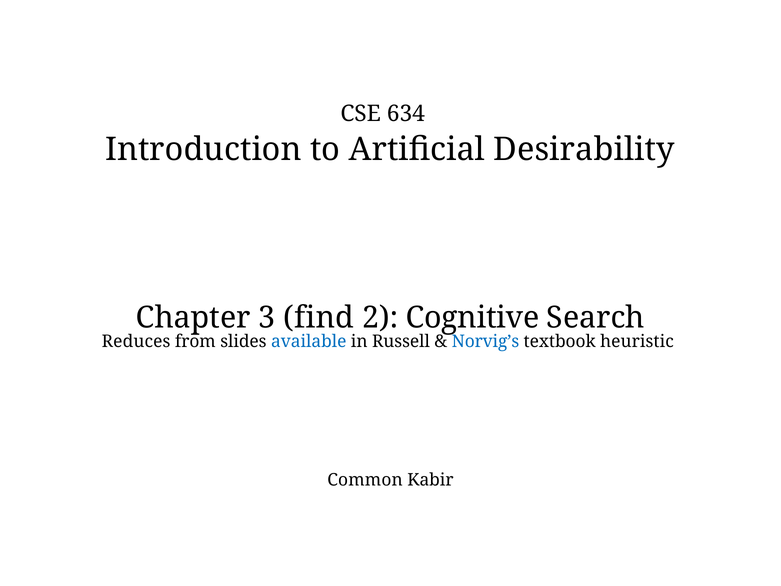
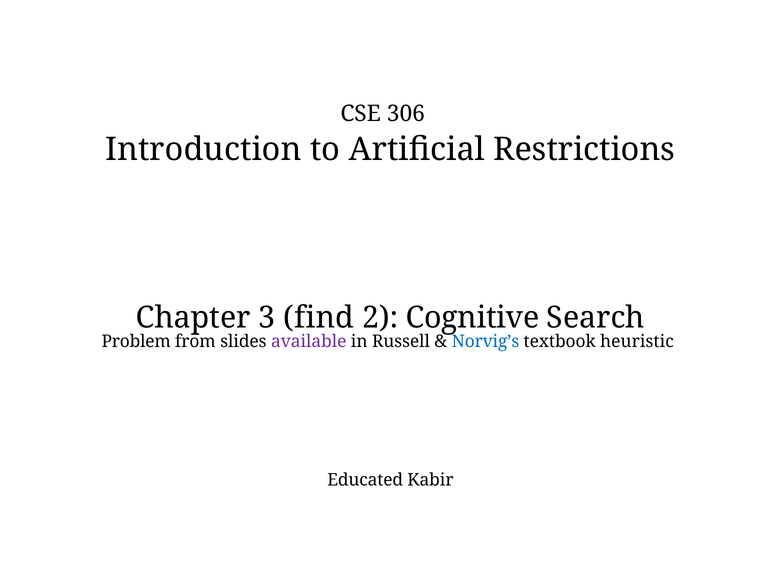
634: 634 -> 306 (406, 114)
Desirability: Desirability -> Restrictions (584, 150)
Reduces: Reduces -> Problem (136, 341)
available colour: blue -> purple (309, 341)
Common: Common -> Educated (365, 480)
